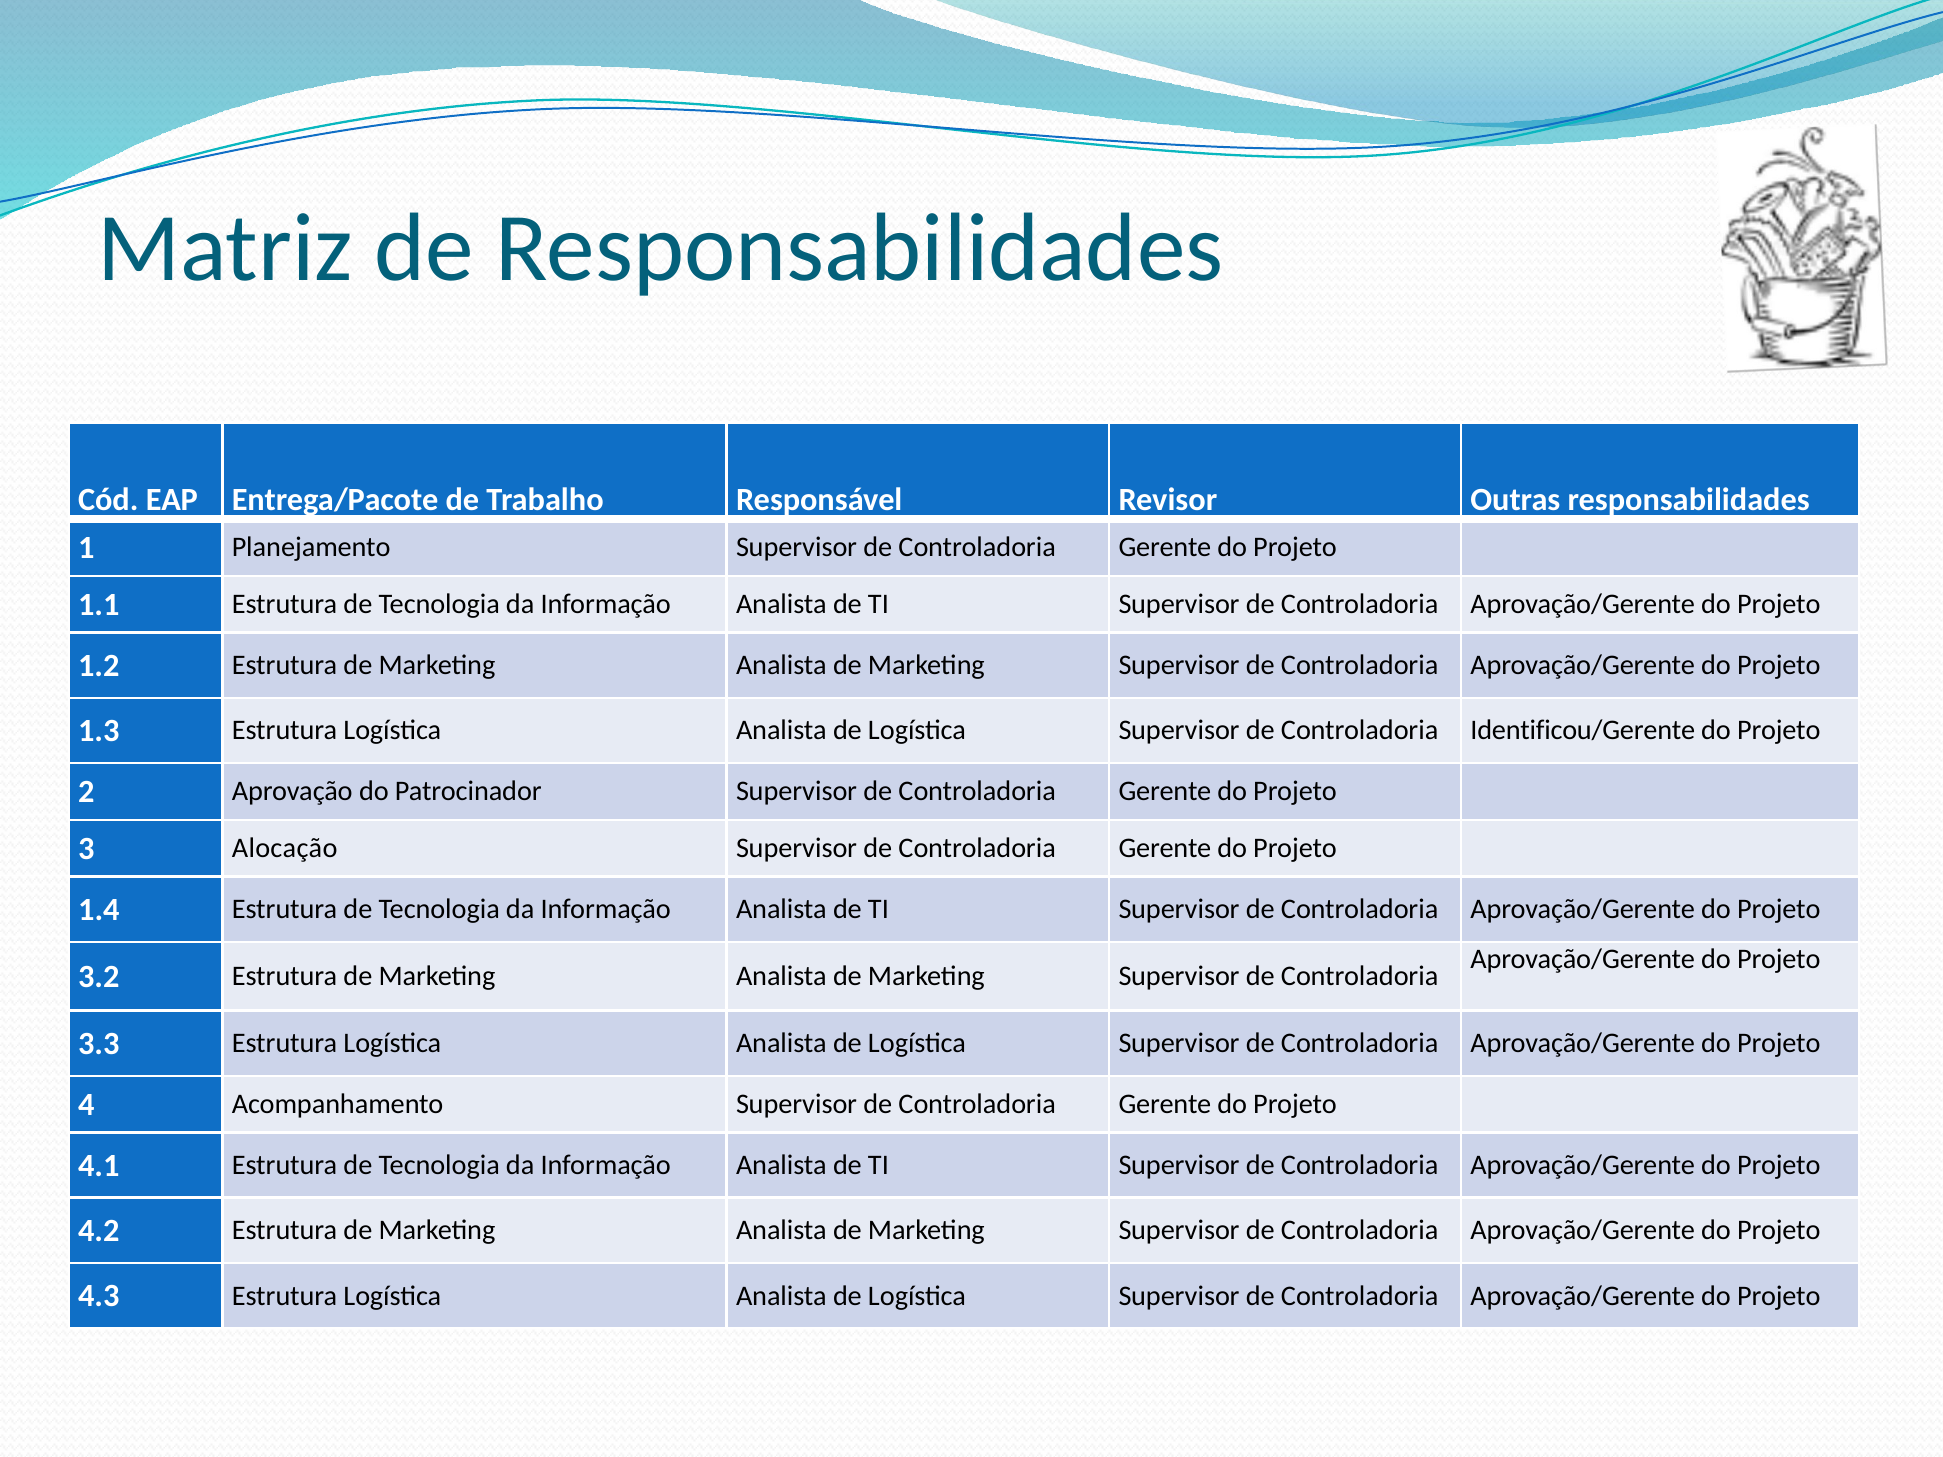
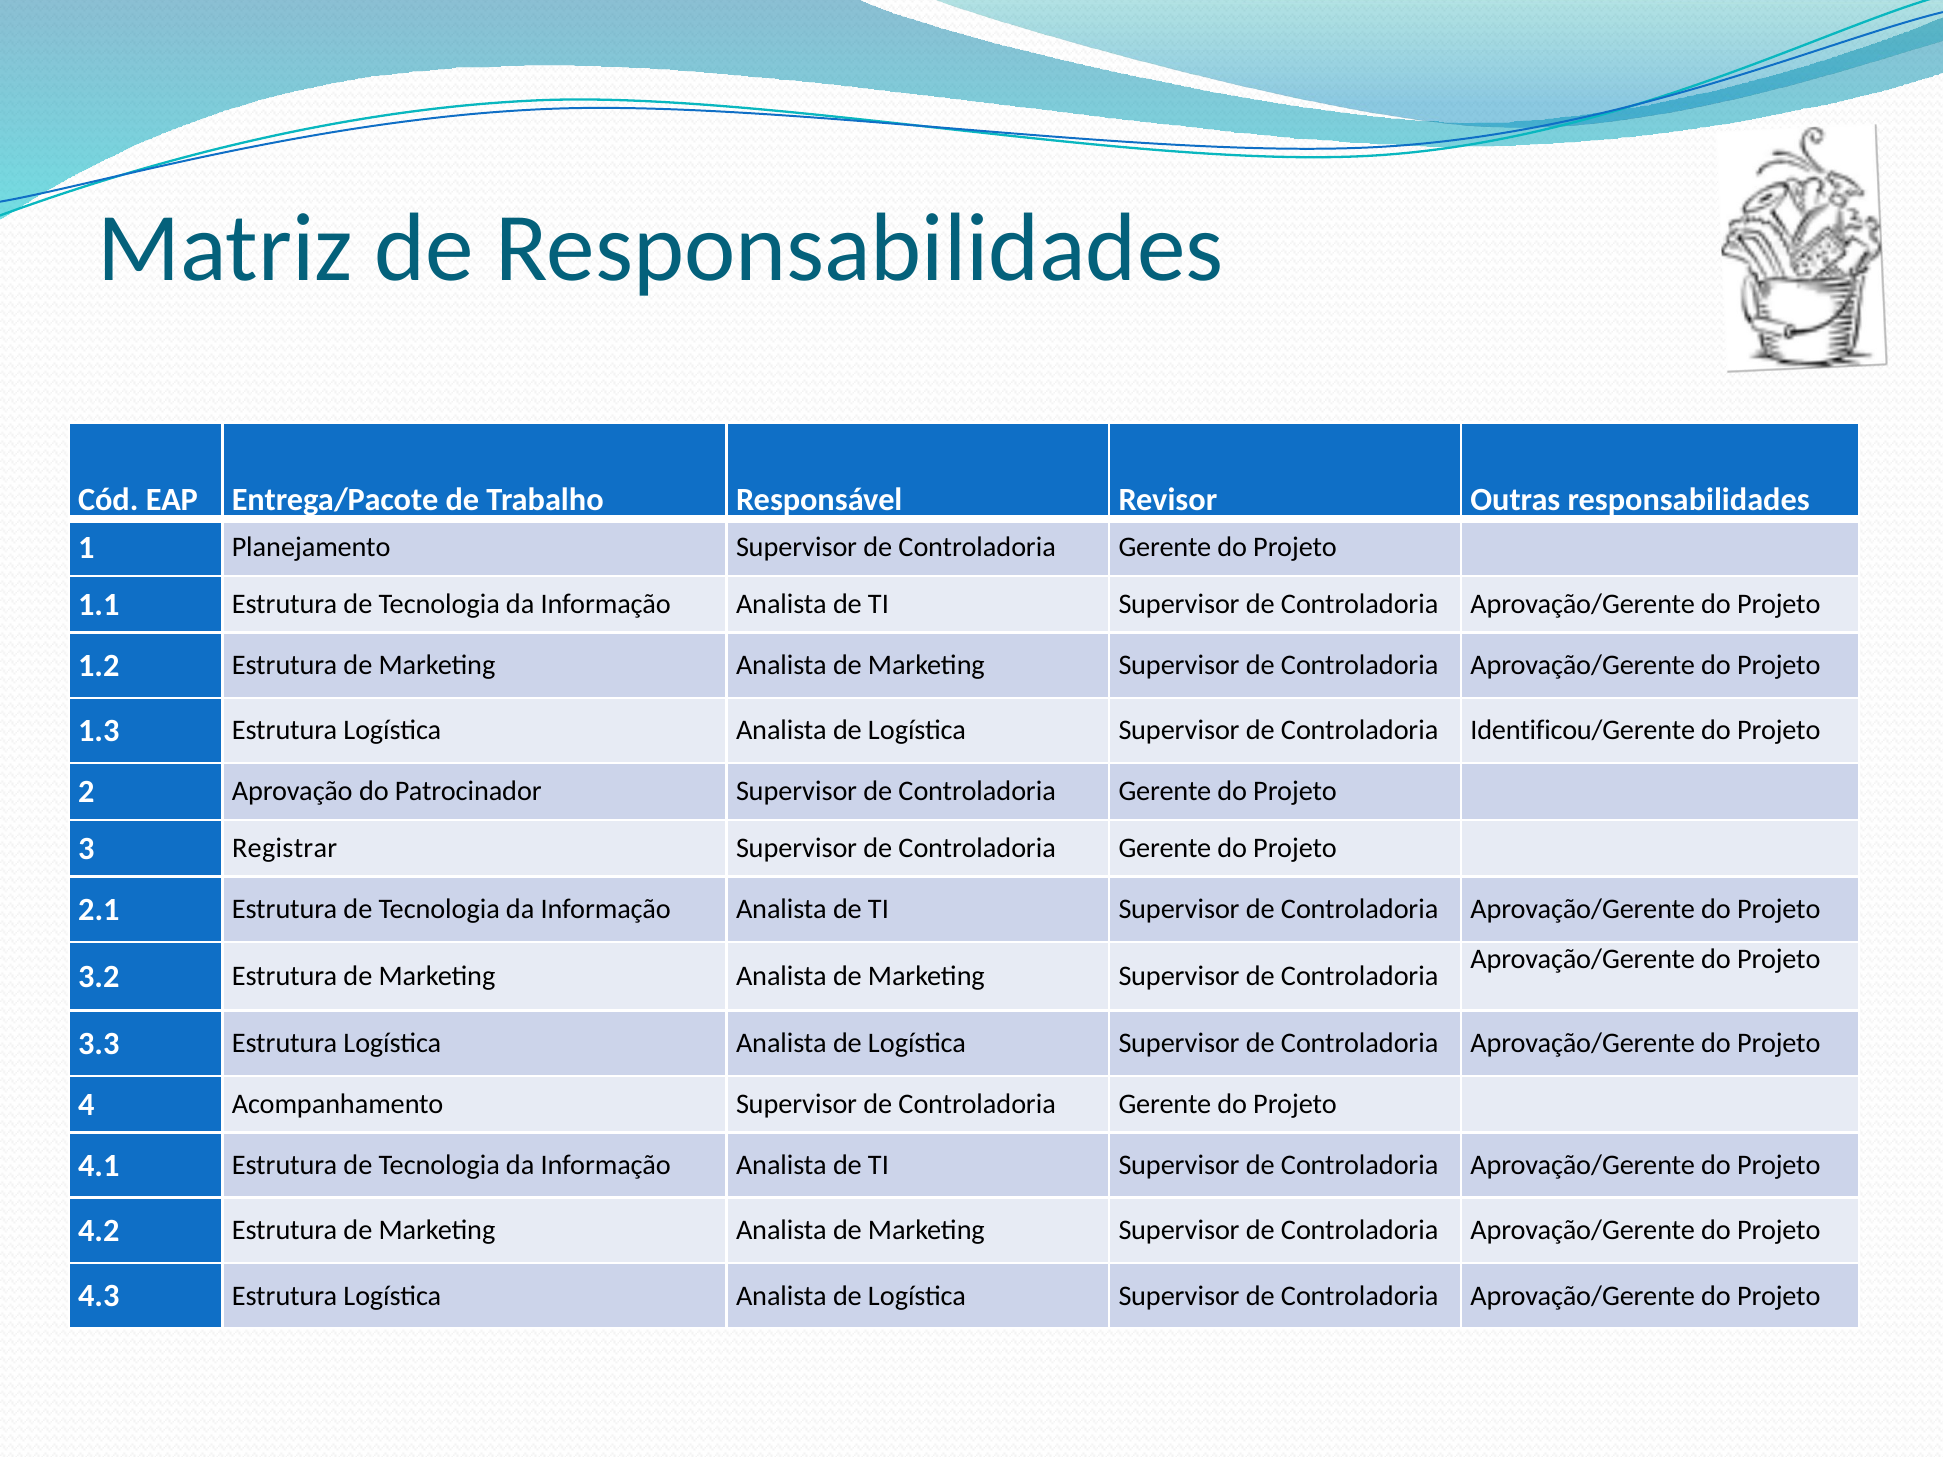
Alocação: Alocação -> Registrar (285, 848)
1.4: 1.4 -> 2.1 (99, 909)
